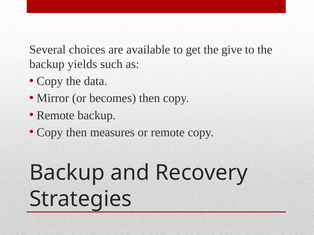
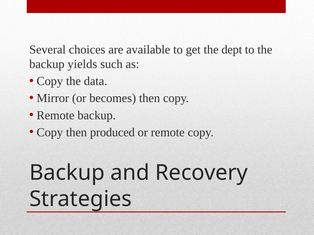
give: give -> dept (232, 50)
measures: measures -> produced (112, 133)
